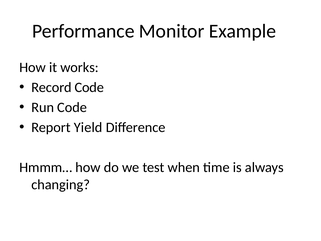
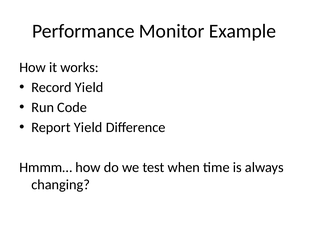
Record Code: Code -> Yield (89, 87)
